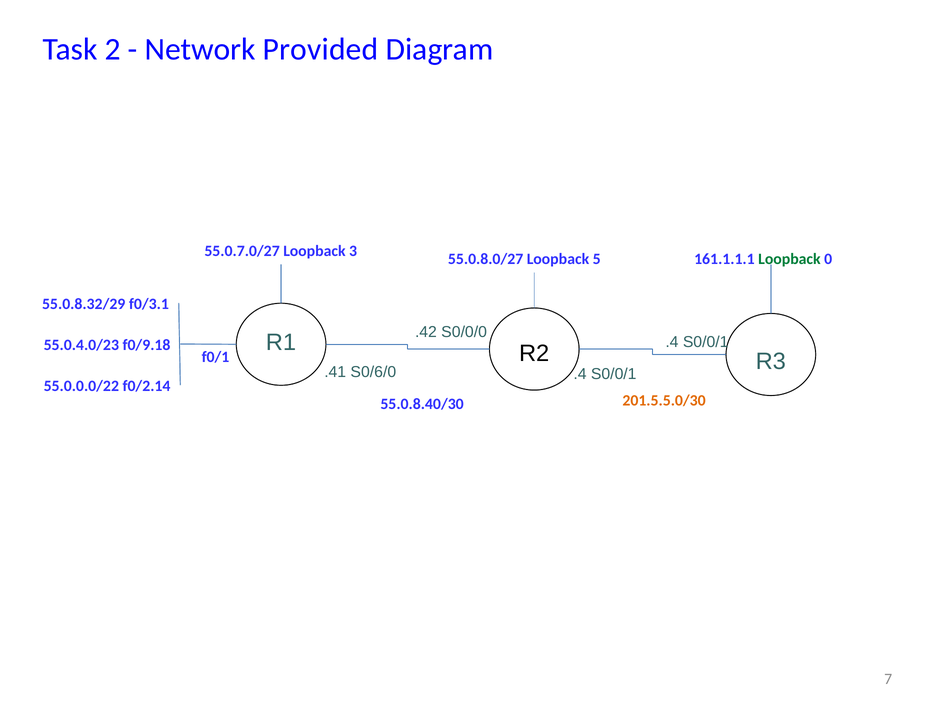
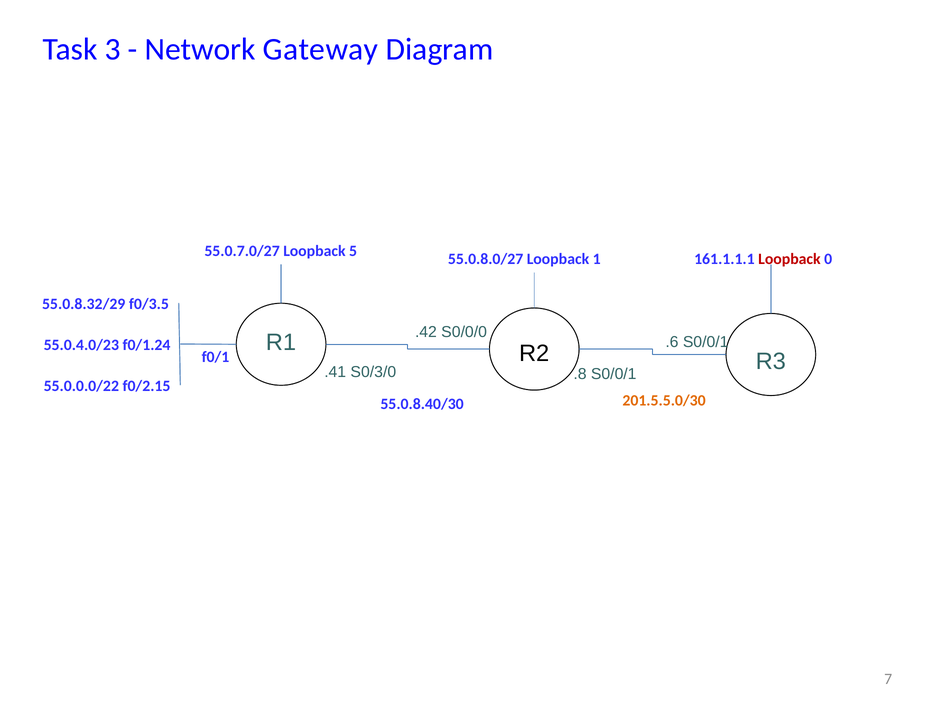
2: 2 -> 3 (113, 50)
Provided: Provided -> Gateway (321, 50)
3: 3 -> 5 (353, 252)
5: 5 -> 1 (597, 259)
Loopback colour: green -> red (789, 259)
f0/3.1: f0/3.1 -> f0/3.5 (149, 304)
.4: .4 -> .6 (672, 342)
f0/9.18: f0/9.18 -> f0/1.24 (146, 346)
S0/6/0: S0/6/0 -> S0/3/0 (373, 372)
.4: .4 -> .8 (580, 374)
f0/2.14: f0/2.14 -> f0/2.15 (146, 387)
